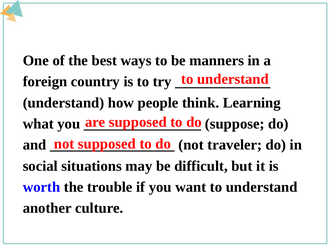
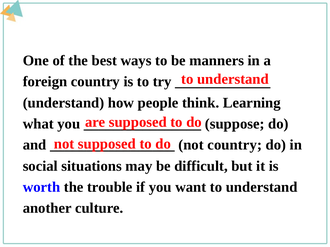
not traveler: traveler -> country (235, 145)
